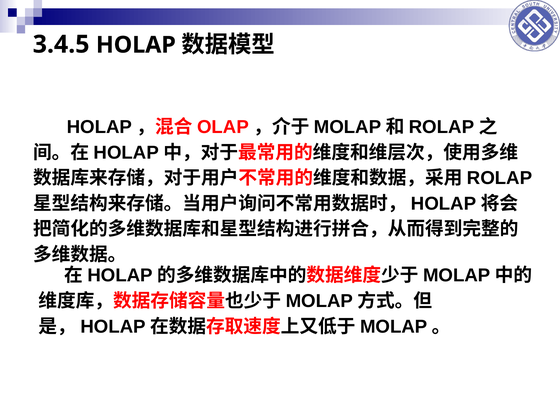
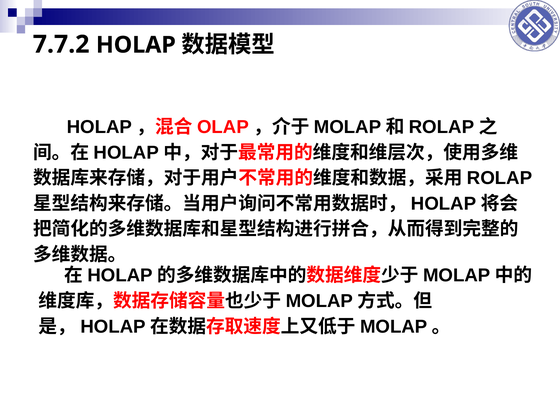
3.4.5: 3.4.5 -> 7.7.2 (61, 44)
